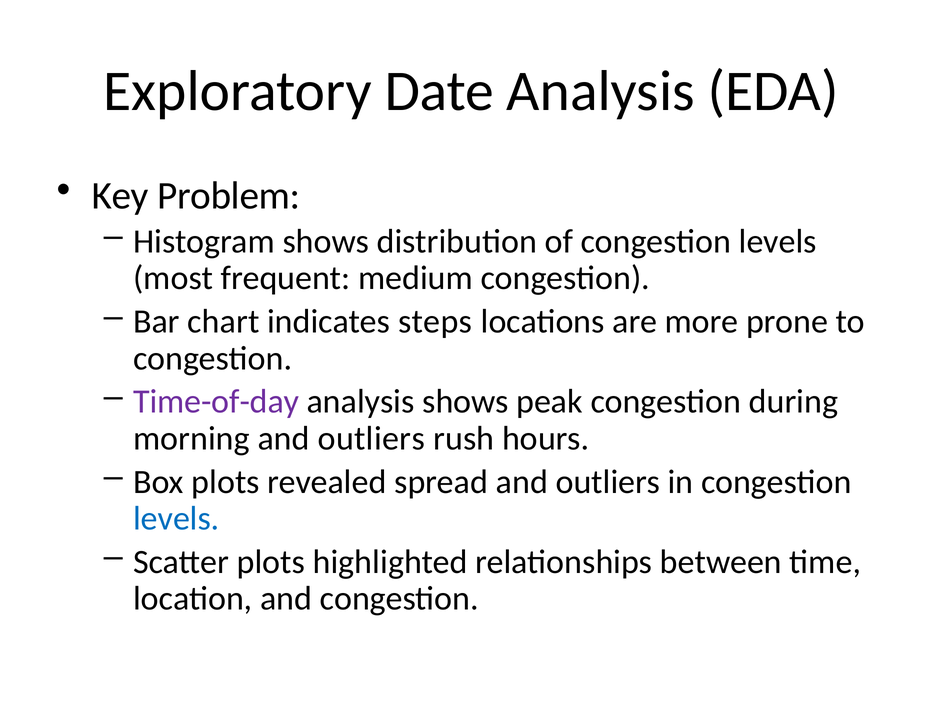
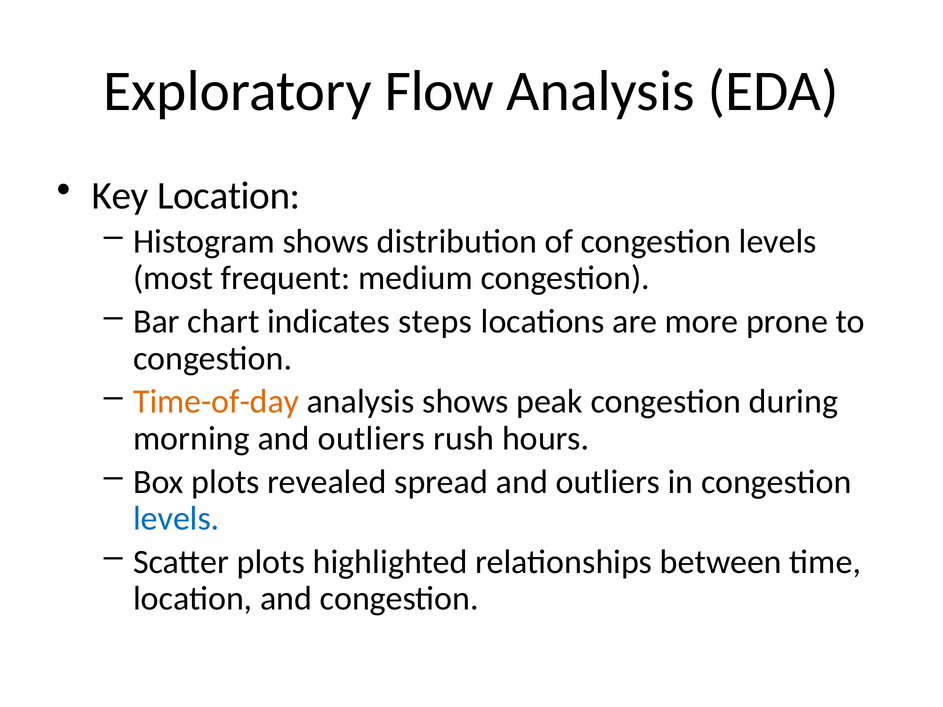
Date: Date -> Flow (439, 91)
Key Problem: Problem -> Location (229, 196)
Time-of-day colour: purple -> orange (216, 402)
